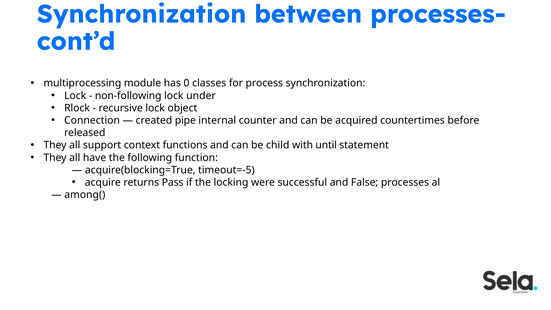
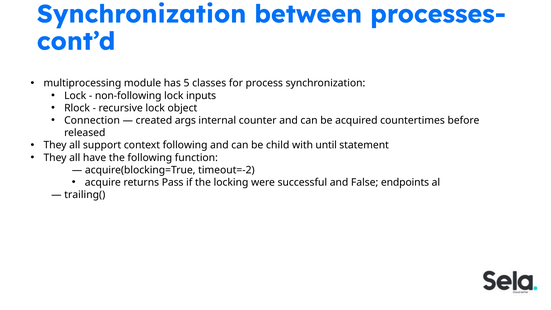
0: 0 -> 5 (187, 83)
under: under -> inputs (201, 96)
pipe: pipe -> args (185, 120)
context functions: functions -> following (185, 145)
timeout=-5: timeout=-5 -> timeout=-2 (226, 170)
processes: processes -> endpoints (405, 182)
among(: among( -> trailing( (85, 195)
